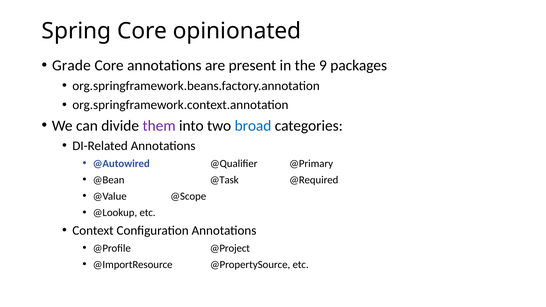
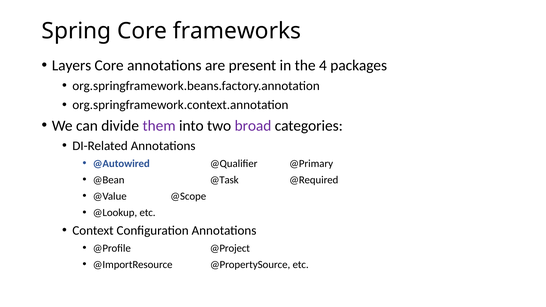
opinionated: opinionated -> frameworks (237, 31)
Grade: Grade -> Layers (72, 66)
9: 9 -> 4 (323, 66)
broad colour: blue -> purple (253, 126)
